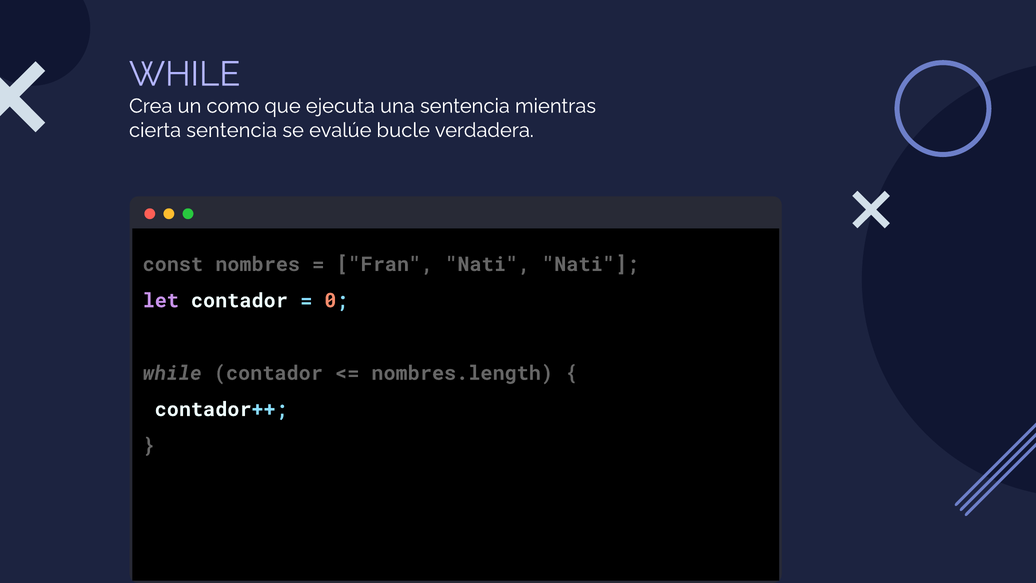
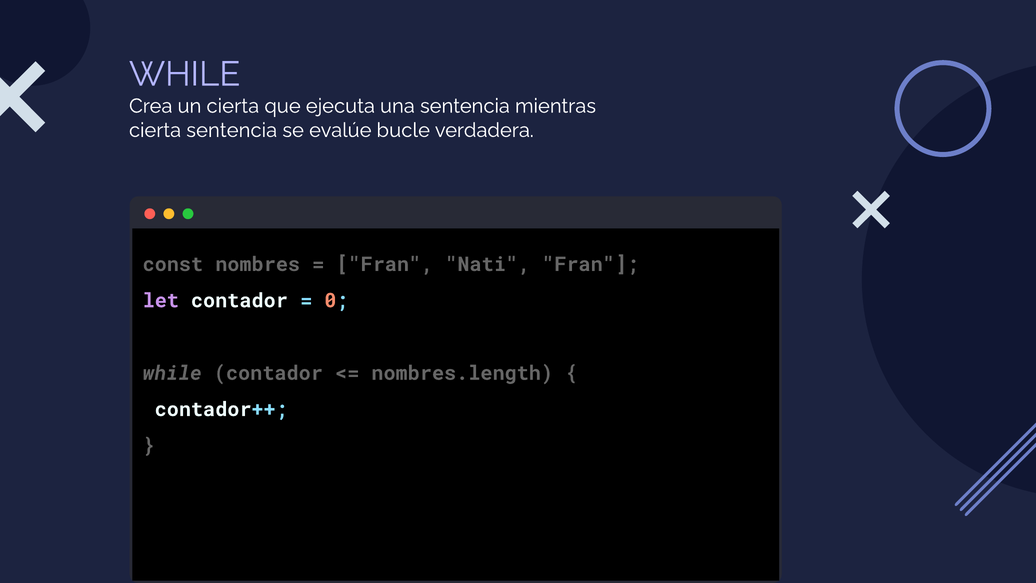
un como: como -> cierta (233, 106)
Nati Nati: Nati -> Fran (591, 264)
